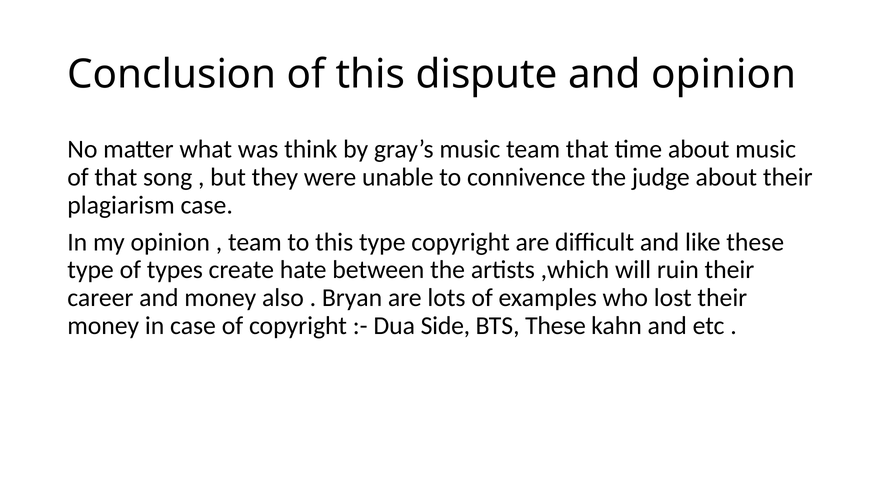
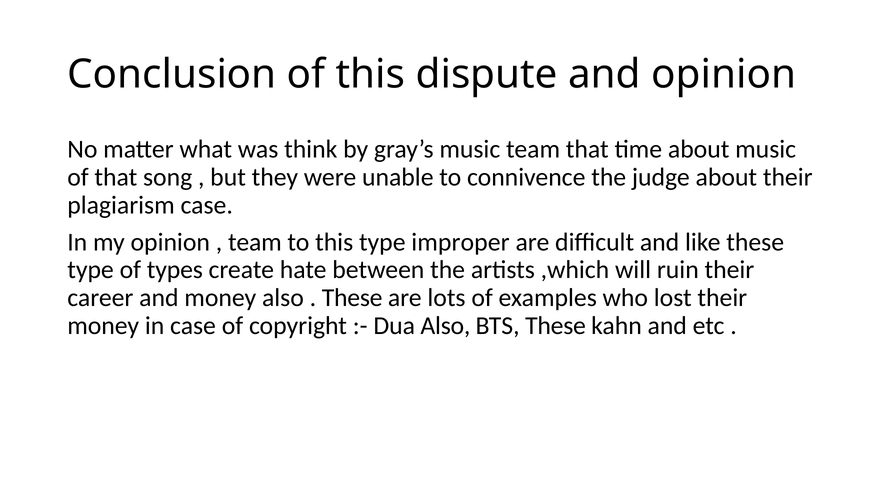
type copyright: copyright -> improper (461, 242)
Bryan: Bryan -> These (352, 298)
Dua Side: Side -> Also (445, 325)
